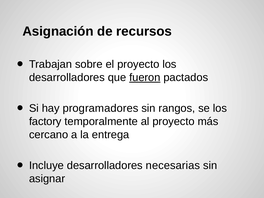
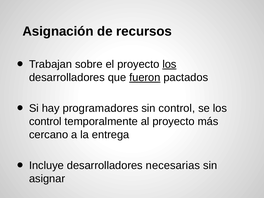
los underline: none -> present (169, 64)
sin rangos: rangos -> control (177, 108)
factory: factory -> control (45, 121)
